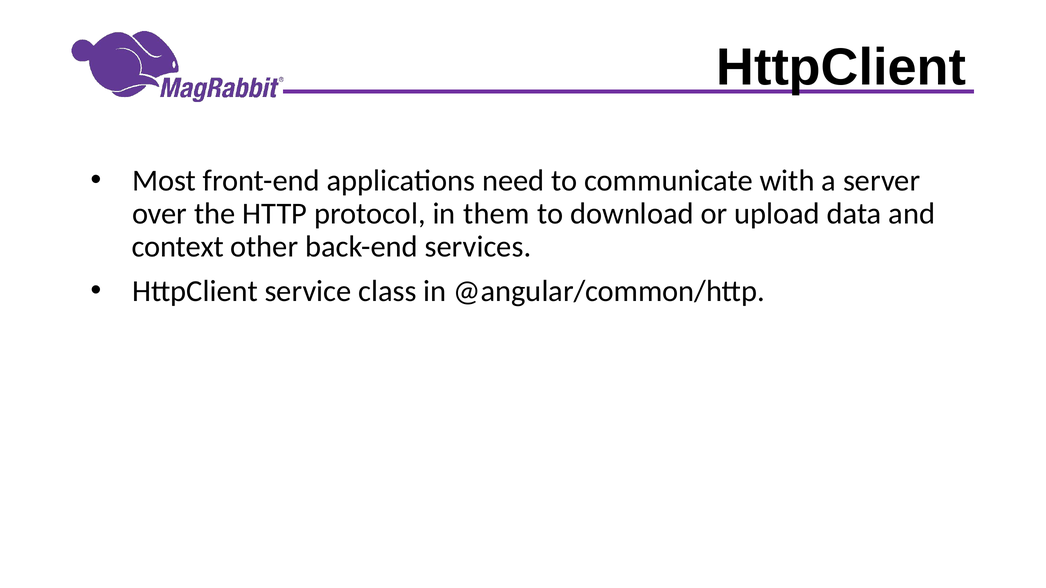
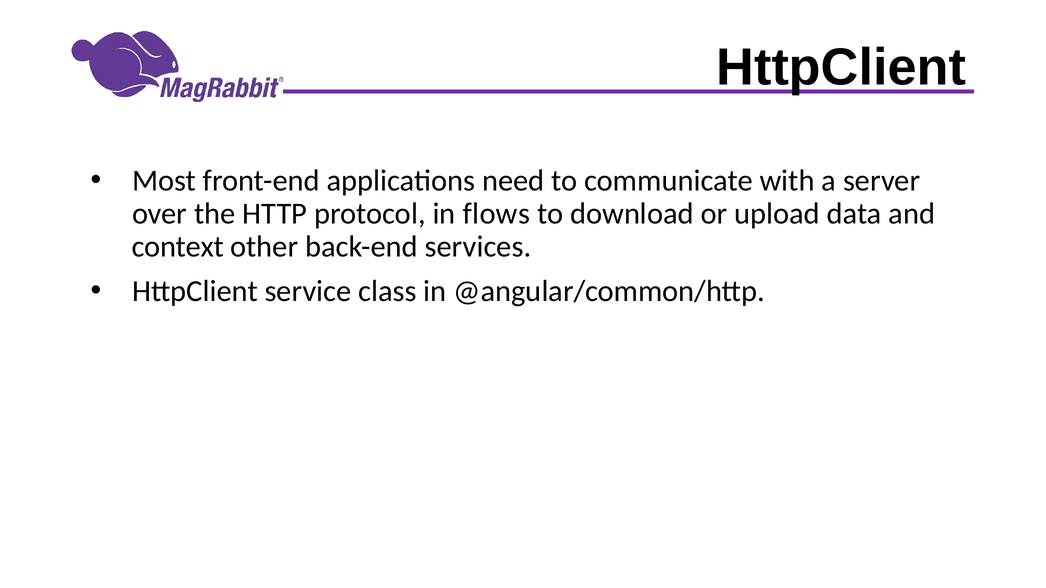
them: them -> flows (496, 214)
